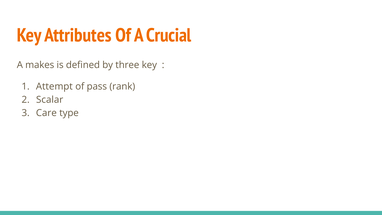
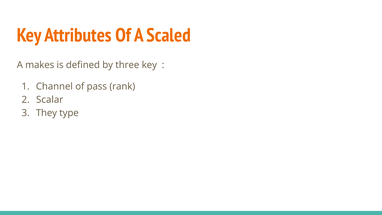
Crucial: Crucial -> Scaled (169, 35)
Attempt: Attempt -> Channel (54, 86)
Care: Care -> They (46, 113)
